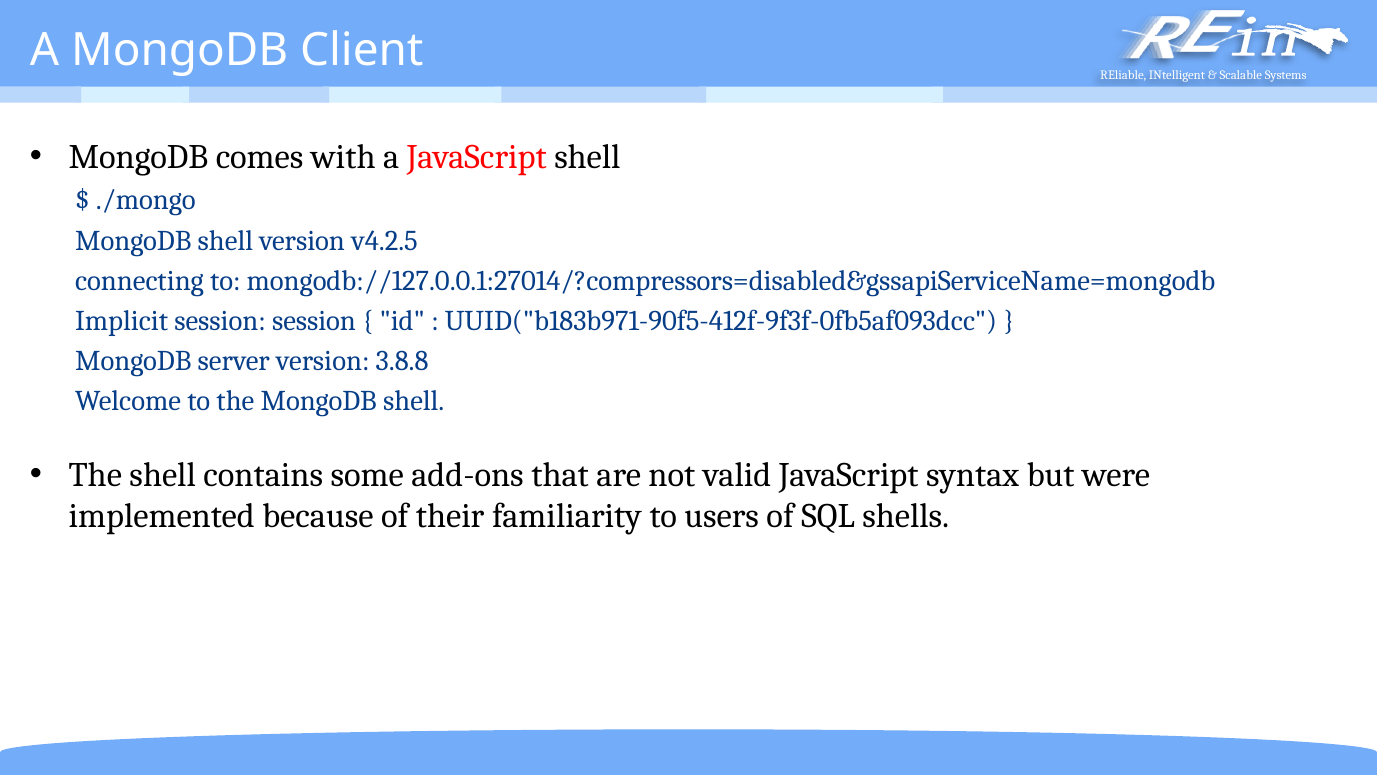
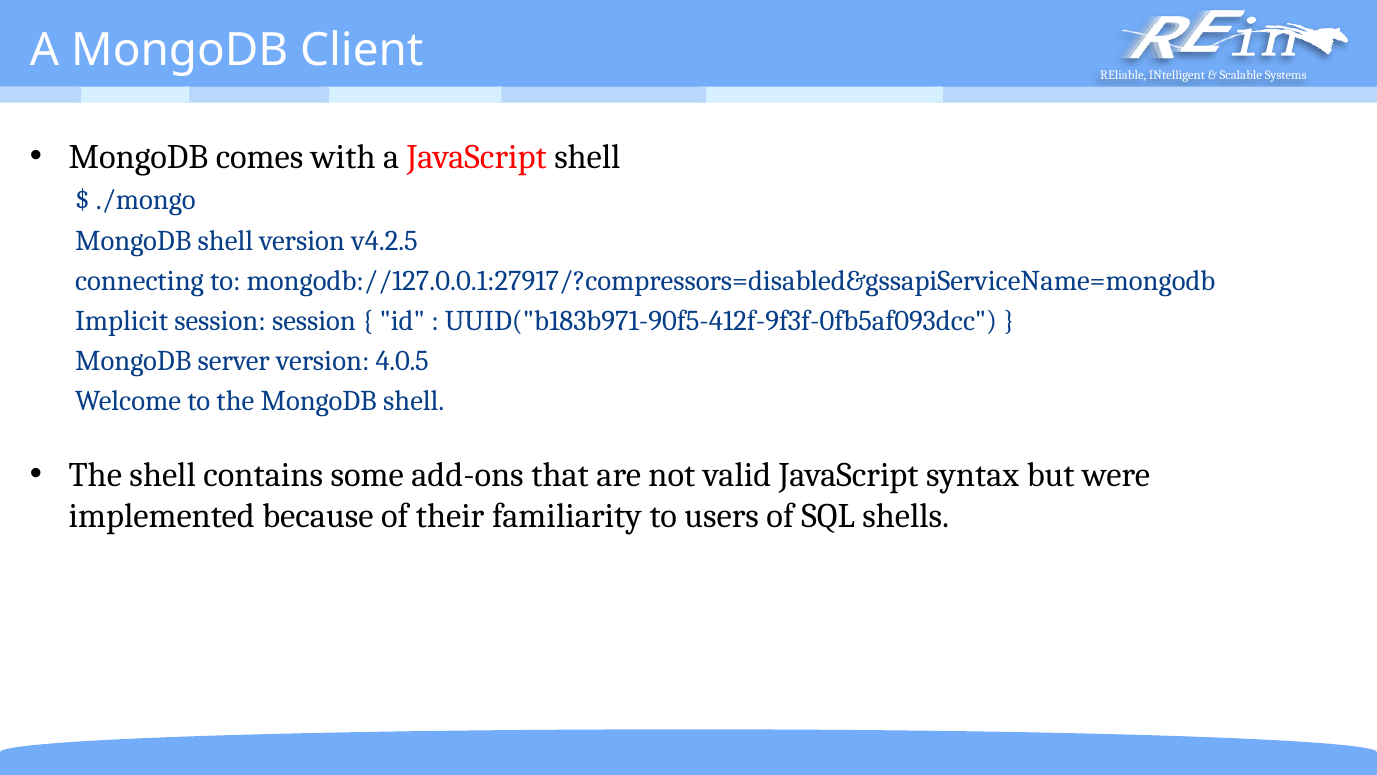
mongodb://127.0.0.1:27014/?compressors=disabled&gssapiServiceName=mongodb: mongodb://127.0.0.1:27014/?compressors=disabled&gssapiServiceName=mongodb -> mongodb://127.0.0.1:27917/?compressors=disabled&gssapiServiceName=mongodb (731, 281)
3.8.8: 3.8.8 -> 4.0.5 (402, 361)
